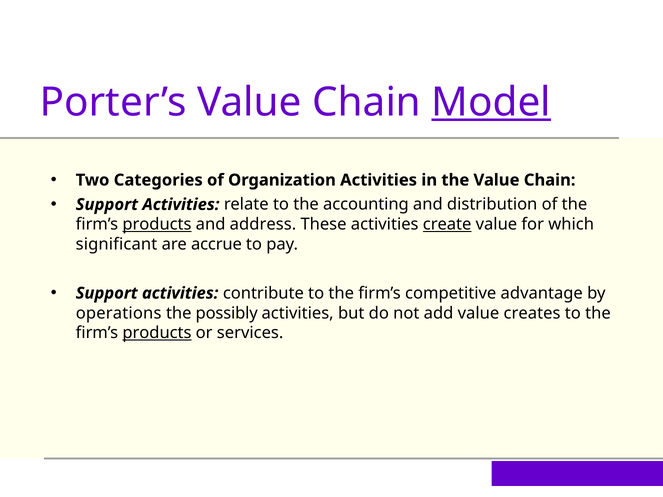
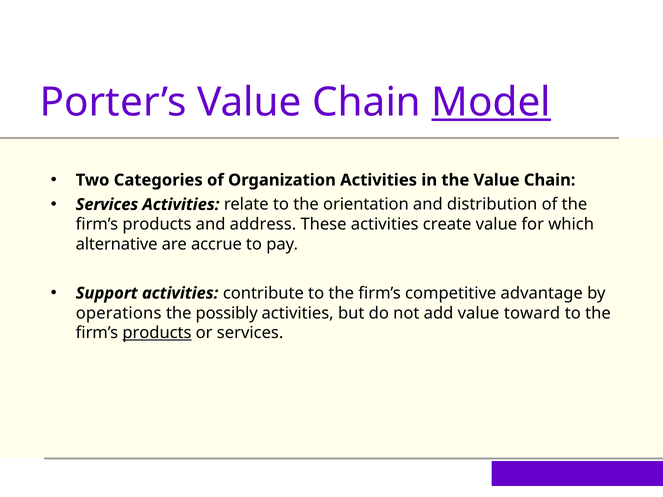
Support: Support -> Services (107, 205)
accounting: accounting -> orientation (366, 205)
products underline: present -> none (157, 225)
create underline: present -> none (447, 225)
significant: significant -> alternative (117, 244)
creates: creates -> toward (532, 313)
